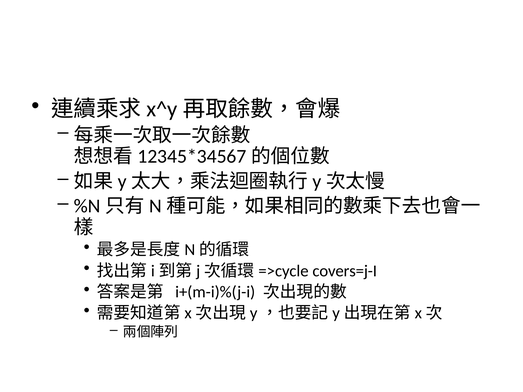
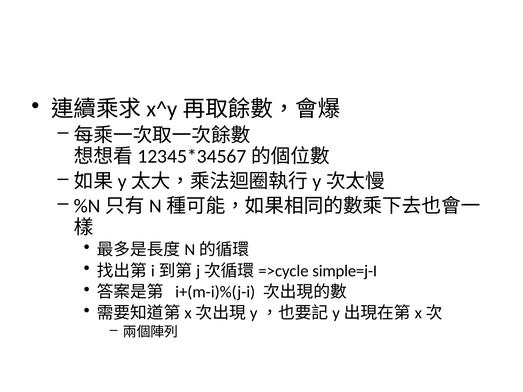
covers=j-I: covers=j-I -> simple=j-I (345, 271)
